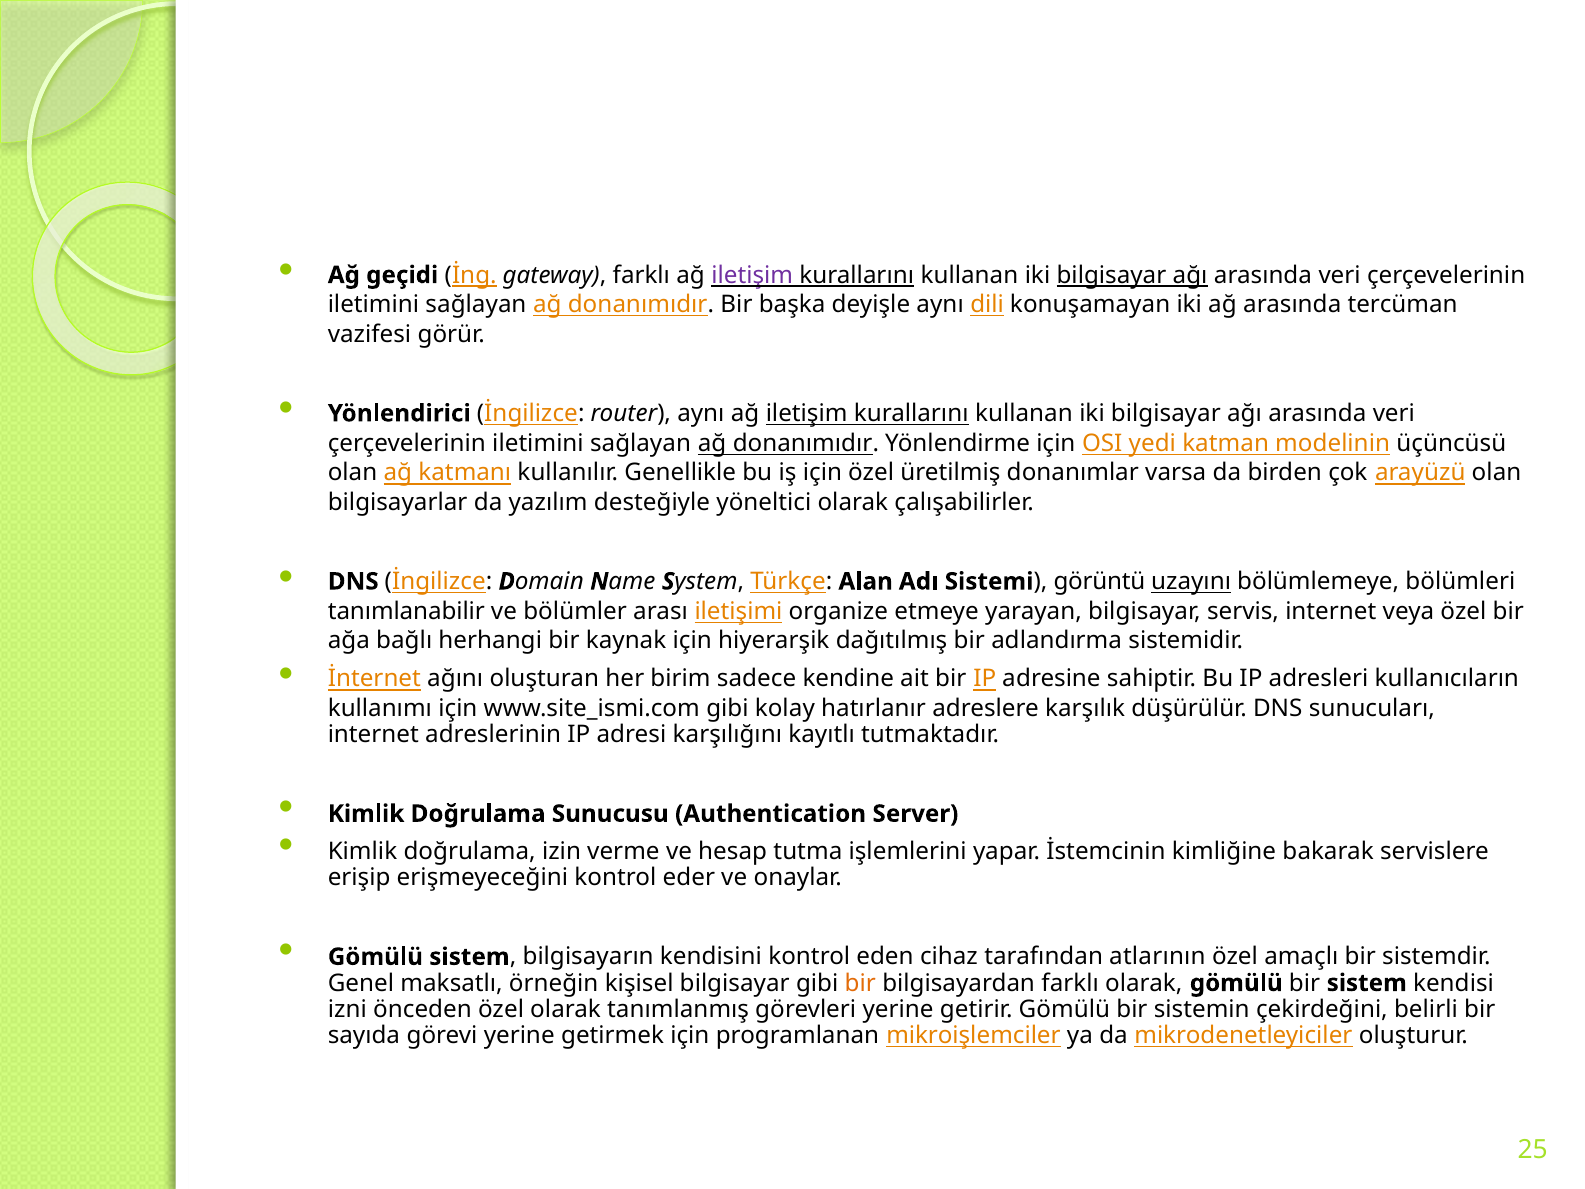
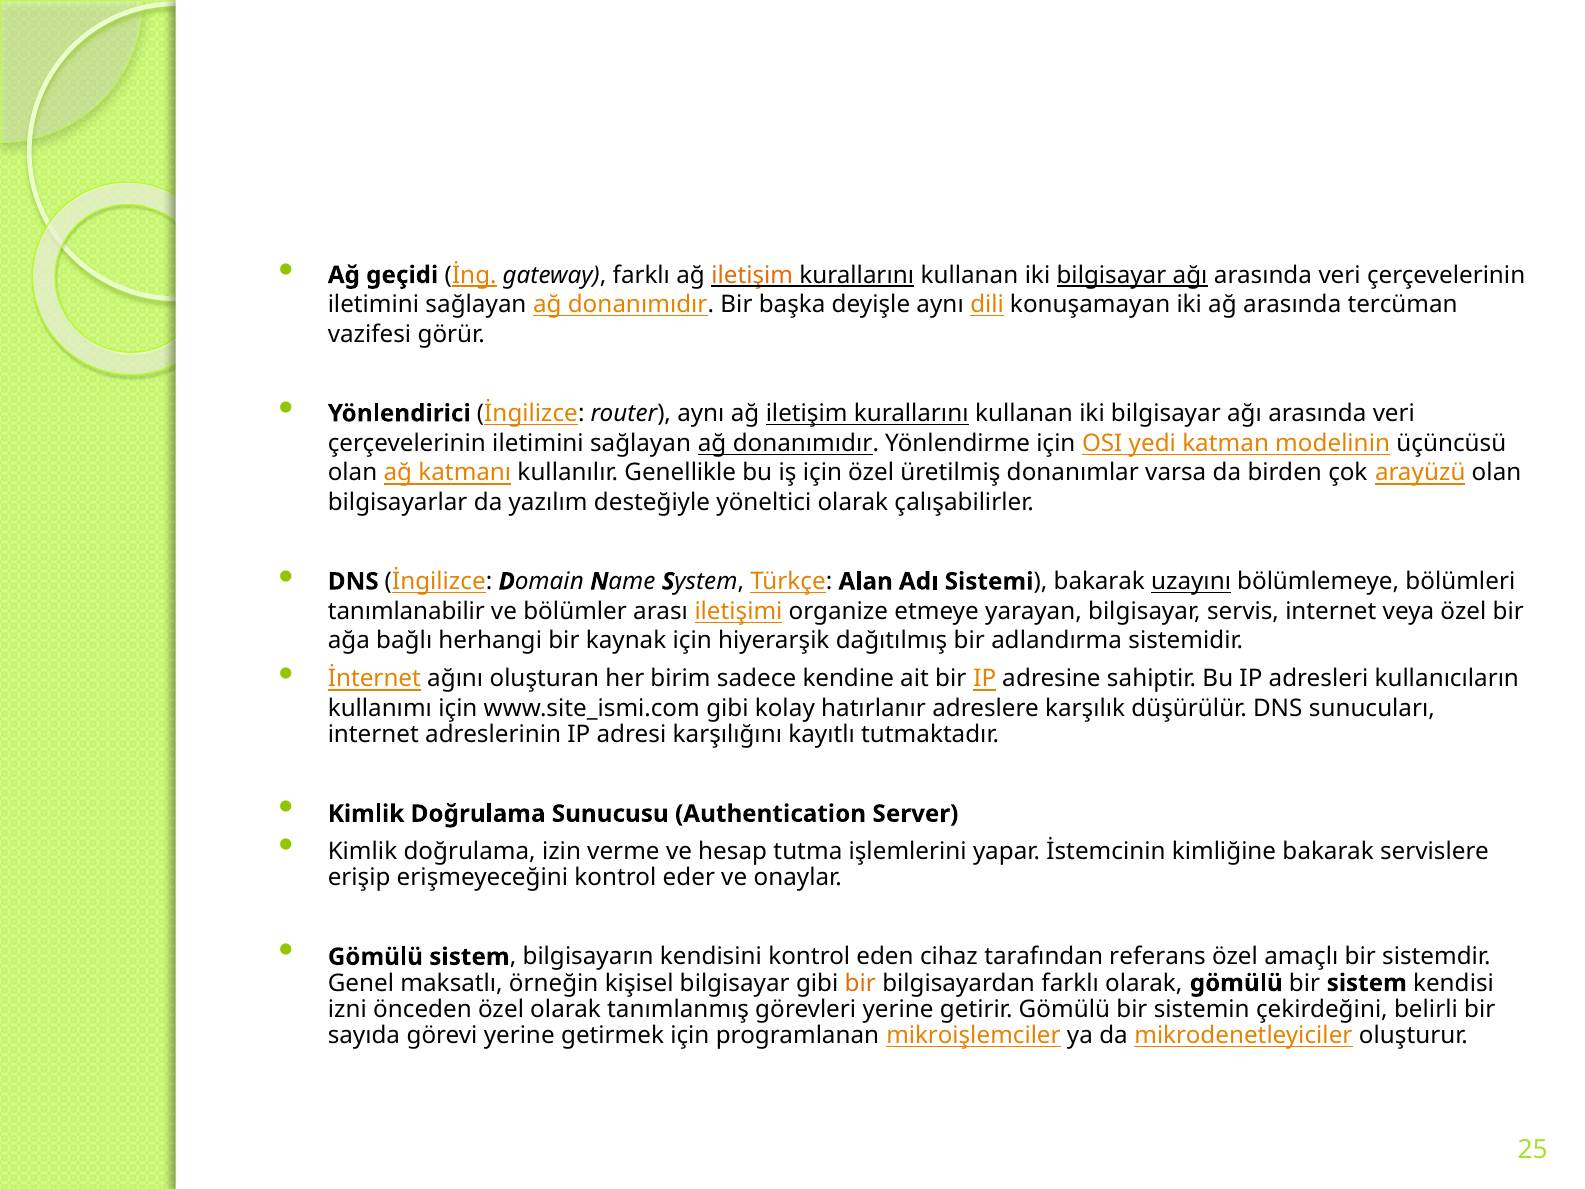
iletişim colour: purple -> orange (752, 275)
Sistemi görüntü: görüntü -> bakarak (1099, 581)
atlarının: atlarının -> referans (1157, 957)
